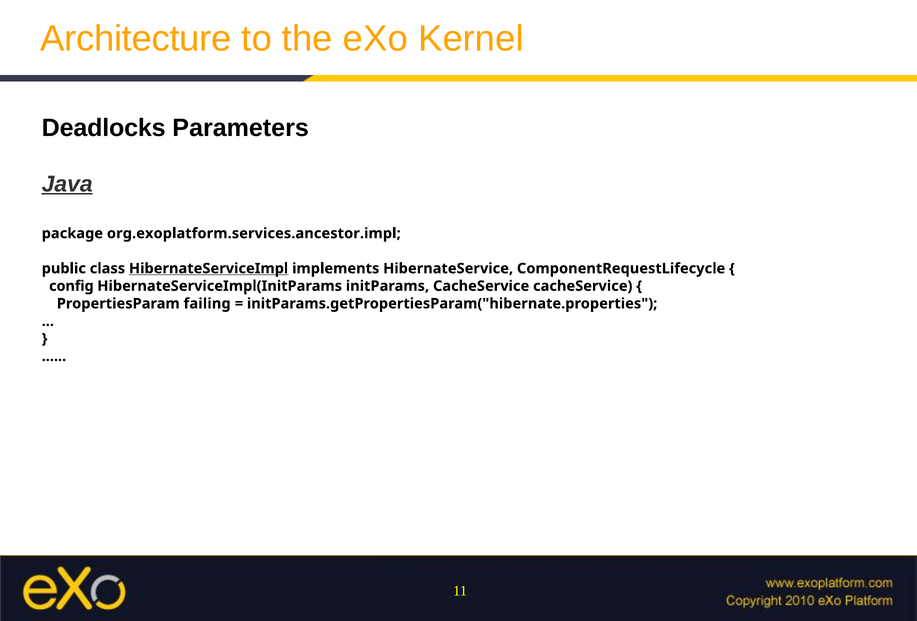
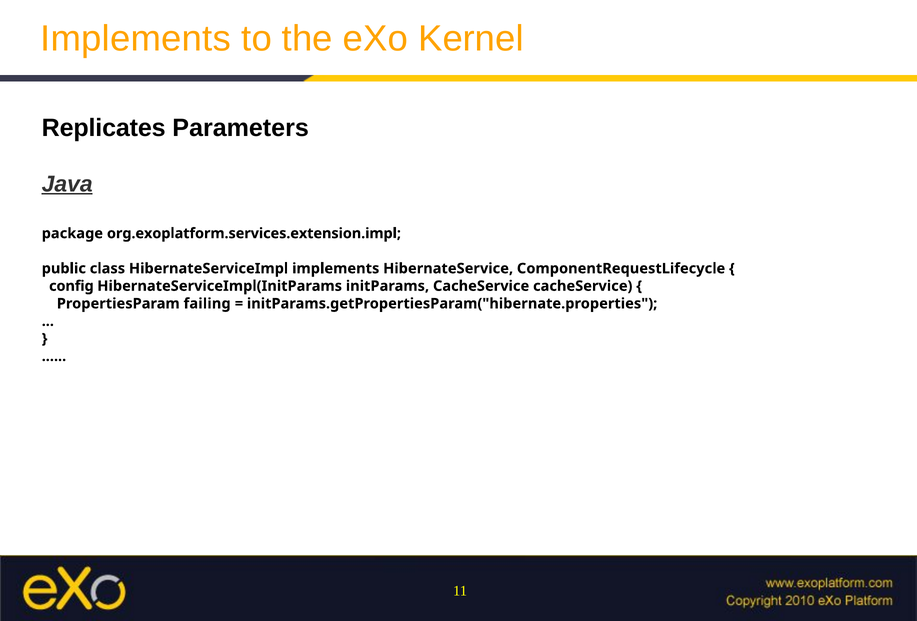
Architecture: Architecture -> Implements (136, 39)
Deadlocks: Deadlocks -> Replicates (104, 128)
org.exoplatform.services.ancestor.impl: org.exoplatform.services.ancestor.impl -> org.exoplatform.services.extension.impl (254, 233)
HibernateServiceImpl underline: present -> none (209, 269)
